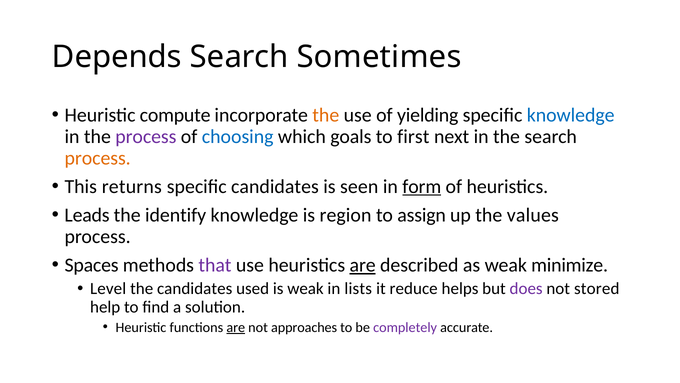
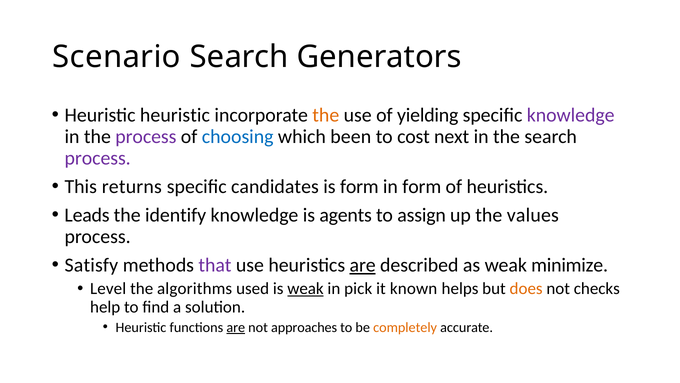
Depends: Depends -> Scenario (117, 57)
Sometimes: Sometimes -> Generators (379, 57)
Heuristic compute: compute -> heuristic (175, 115)
knowledge colour: blue -> purple (571, 115)
goals: goals -> been (351, 136)
first: first -> cost (413, 136)
process colour: orange -> purple (98, 158)
is seen: seen -> form (359, 186)
form underline: present -> none (422, 186)
region: region -> agents (346, 215)
Spaces: Spaces -> Satisfy (91, 265)
the candidates: candidates -> algorithms (195, 288)
weak underline: none -> present (305, 288)
lists: lists -> pick (358, 288)
reduce: reduce -> known (414, 288)
does colour: purple -> orange (526, 288)
stored: stored -> checks (597, 288)
completely colour: purple -> orange (405, 327)
